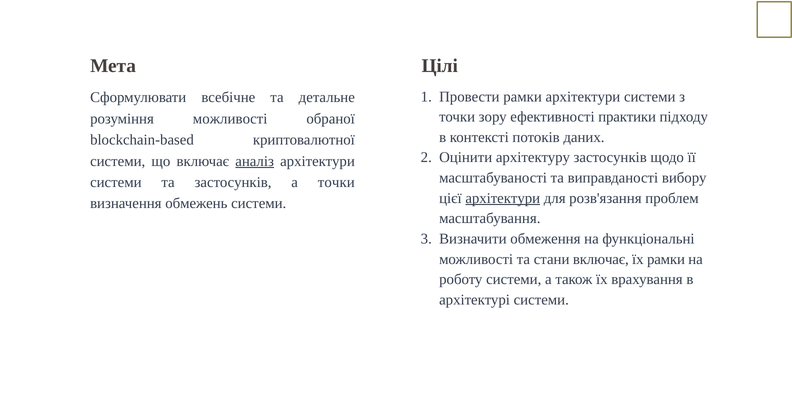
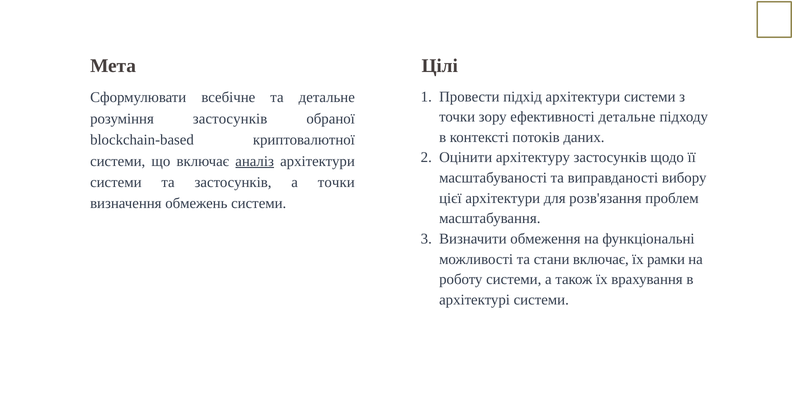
Провести рамки: рамки -> підхід (523, 97)
ефективності практики: практики -> детальне (627, 117)
розуміння можливості: можливості -> застосунків (230, 119)
архітектури underline: present -> none (503, 198)
